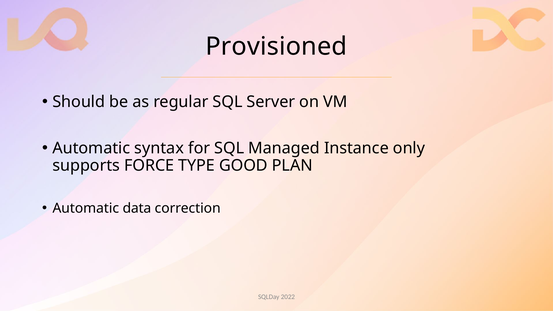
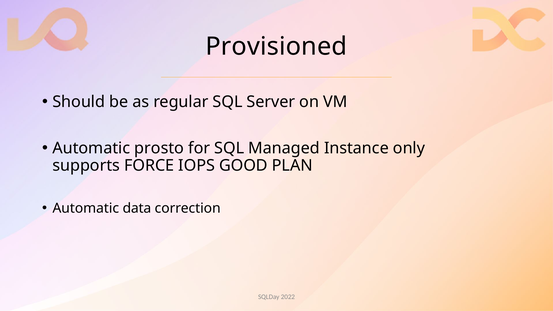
syntax: syntax -> prosto (159, 148)
TYPE: TYPE -> IOPS (197, 166)
